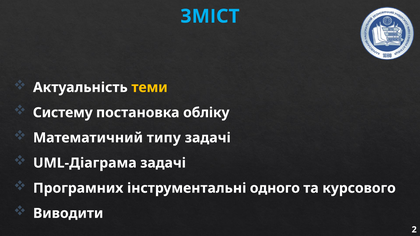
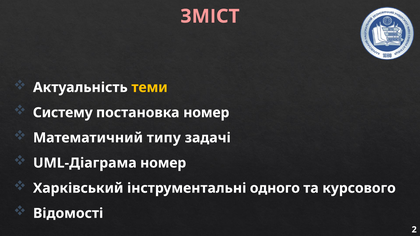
ЗМІСТ colour: light blue -> pink (210, 16)
постановка обліку: обліку -> номер (206, 113)
UML-Діаграма задачі: задачі -> номер (163, 163)
Програмних: Програмних -> Харківський (78, 188)
Виводити: Виводити -> Відомості (68, 214)
